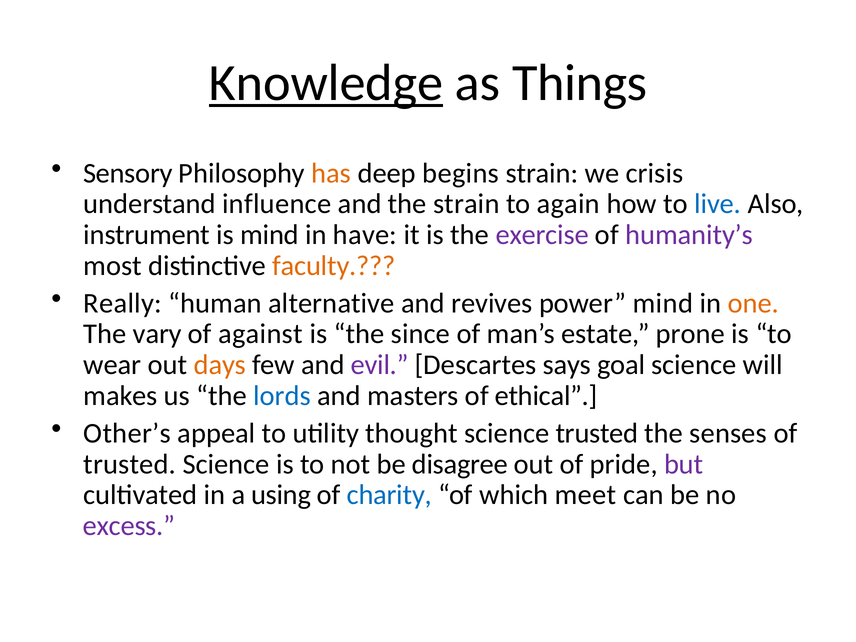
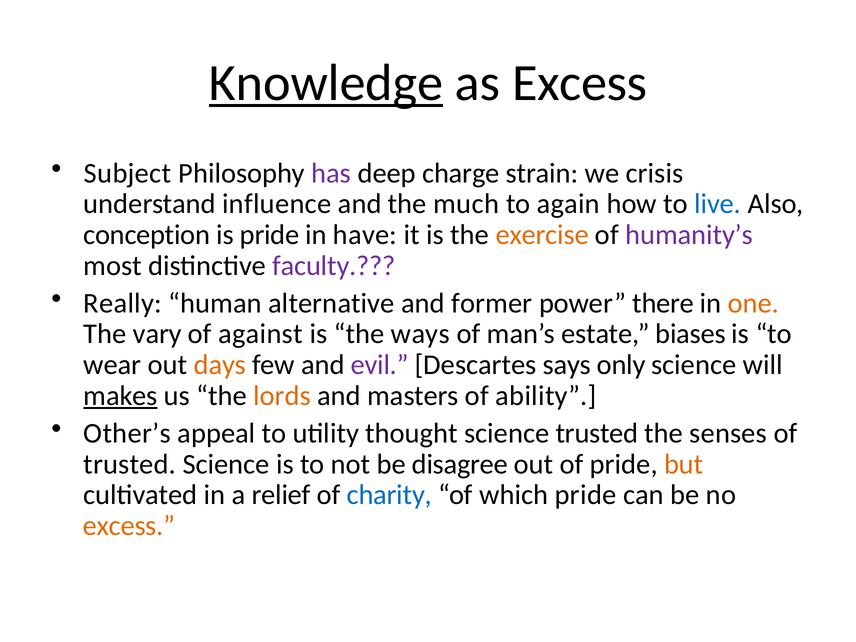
as Things: Things -> Excess (580, 83)
Sensory: Sensory -> Subject (128, 173)
has colour: orange -> purple (331, 173)
begins: begins -> charge (461, 173)
the strain: strain -> much (466, 204)
instrument: instrument -> conception (147, 235)
is mind: mind -> pride (270, 235)
exercise colour: purple -> orange (542, 235)
faculty colour: orange -> purple (334, 266)
revives: revives -> former (492, 303)
power mind: mind -> there (663, 303)
since: since -> ways (420, 334)
prone: prone -> biases (691, 334)
goal: goal -> only (621, 365)
makes underline: none -> present (120, 396)
lords colour: blue -> orange (282, 396)
ethical: ethical -> ability (546, 396)
but colour: purple -> orange (684, 464)
using: using -> relief (281, 495)
which meet: meet -> pride (586, 495)
excess colour: purple -> orange (129, 526)
